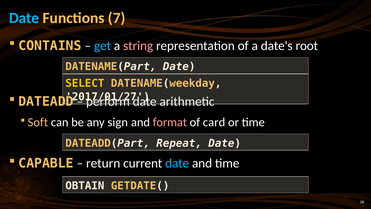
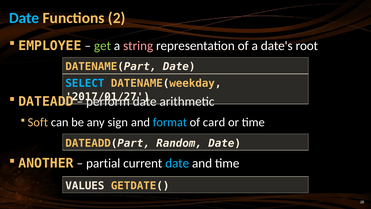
7: 7 -> 2 (117, 18)
CONTAINS: CONTAINS -> EMPLOYEE (50, 46)
get colour: light blue -> light green (102, 46)
SELECT colour: yellow -> light blue (85, 83)
format colour: pink -> light blue (170, 122)
Repeat: Repeat -> Random (179, 143)
CAPABLE: CAPABLE -> ANOTHER (46, 163)
return: return -> partial (103, 163)
OBTAIN: OBTAIN -> VALUES (85, 186)
